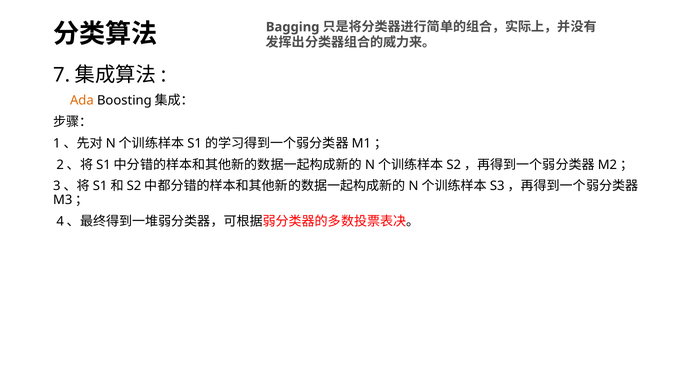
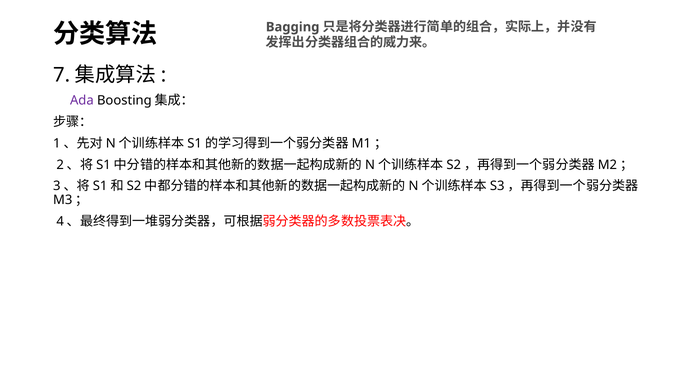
Ada colour: orange -> purple (82, 100)
